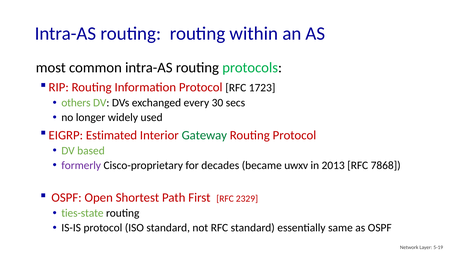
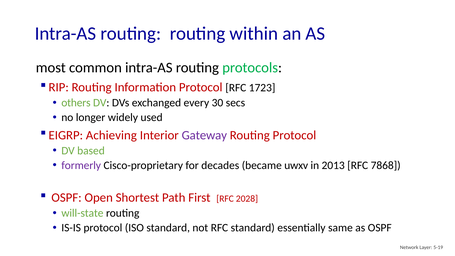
Estimated: Estimated -> Achieving (111, 135)
Gateway colour: green -> purple (204, 135)
2329: 2329 -> 2028 (247, 199)
ties-state: ties-state -> will-state (82, 213)
